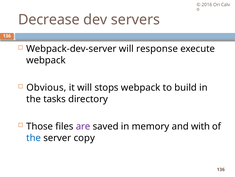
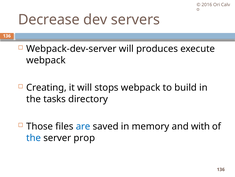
response: response -> produces (157, 49)
Obvious: Obvious -> Creating (46, 87)
are colour: purple -> blue (83, 126)
copy: copy -> prop (84, 137)
